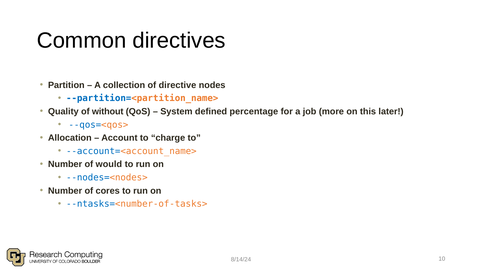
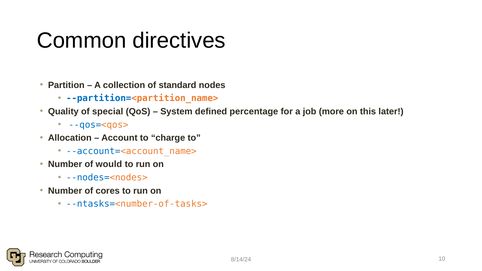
directive: directive -> standard (178, 85)
without: without -> special (108, 112)
